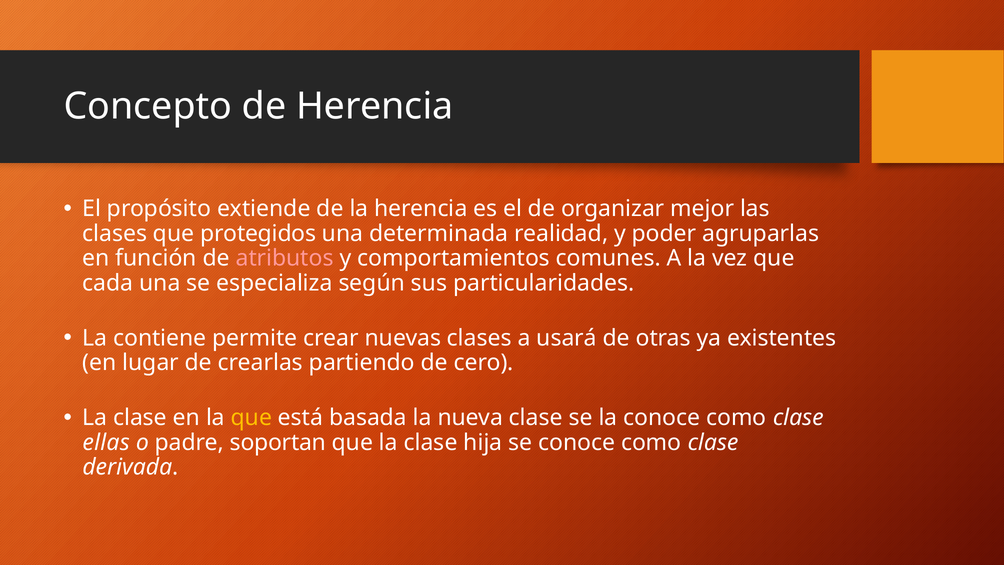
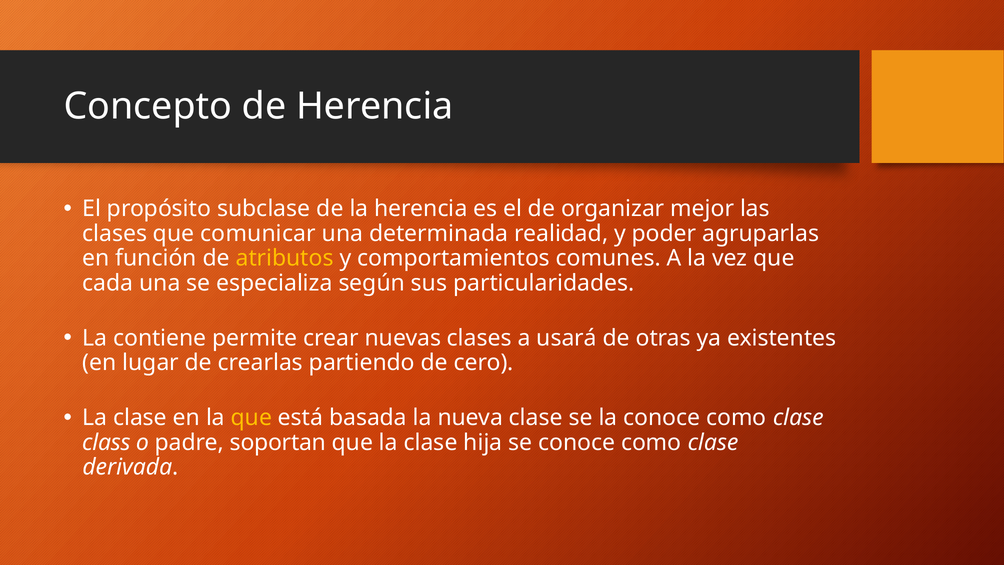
extiende: extiende -> subclase (264, 208)
protegidos: protegidos -> comunicar (258, 233)
atributos colour: pink -> yellow (285, 258)
ellas: ellas -> class (106, 442)
